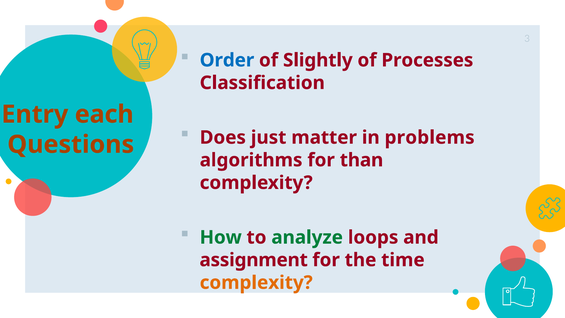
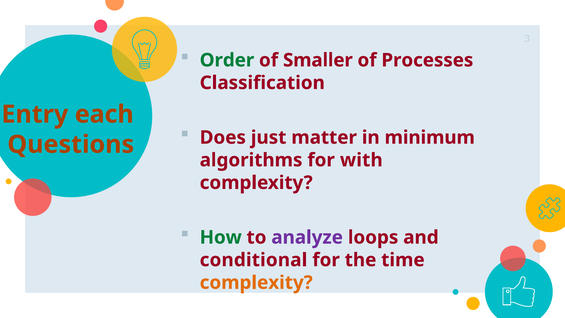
Order colour: blue -> green (227, 60)
Slightly: Slightly -> Smaller (318, 60)
problems: problems -> minimum (430, 137)
than: than -> with (361, 160)
analyze colour: green -> purple (307, 237)
assignment: assignment -> conditional (253, 260)
